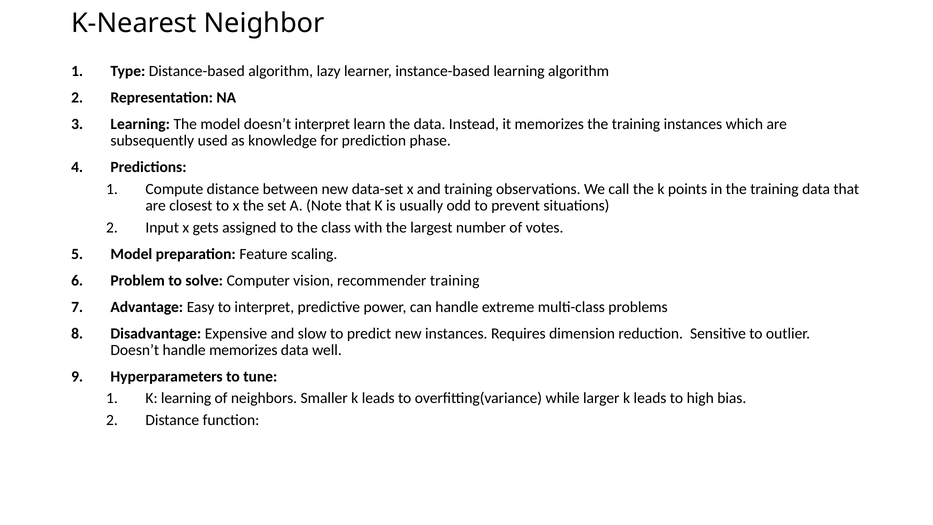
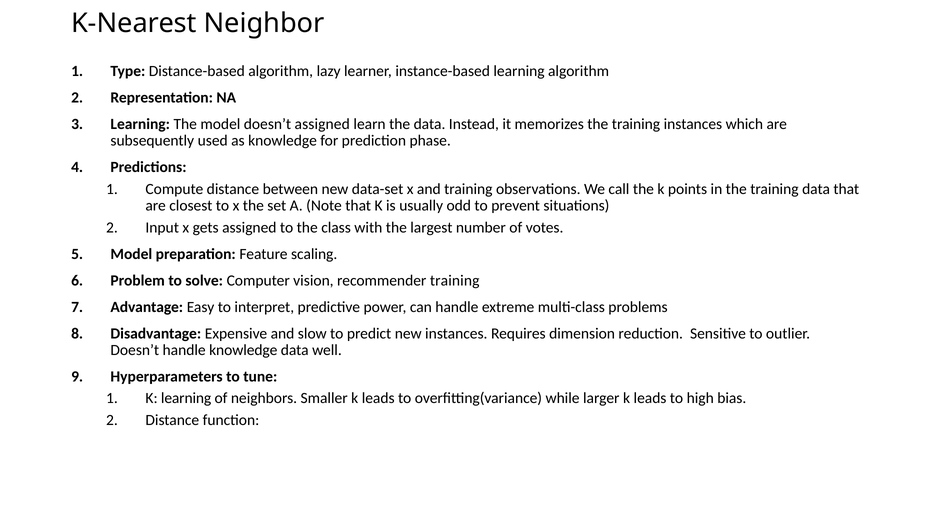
doesn’t interpret: interpret -> assigned (322, 124)
handle memorizes: memorizes -> knowledge (243, 350)
